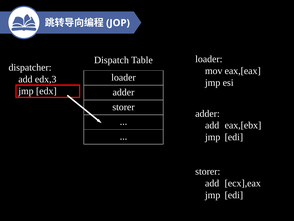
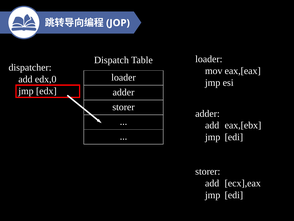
edx,3: edx,3 -> edx,0 (46, 79)
